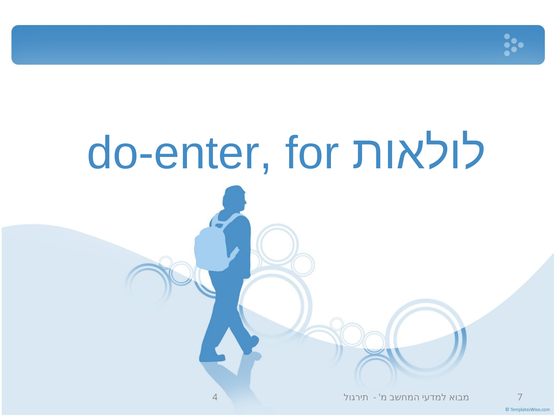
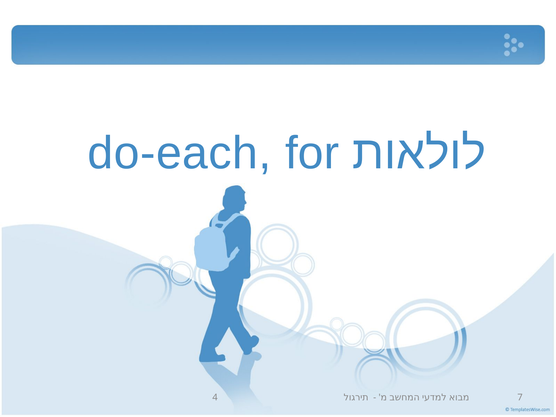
do-enter: do-enter -> do-each (179, 153)
